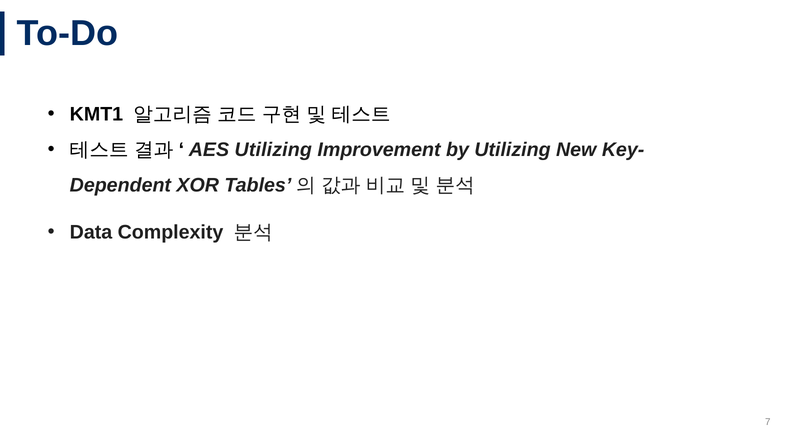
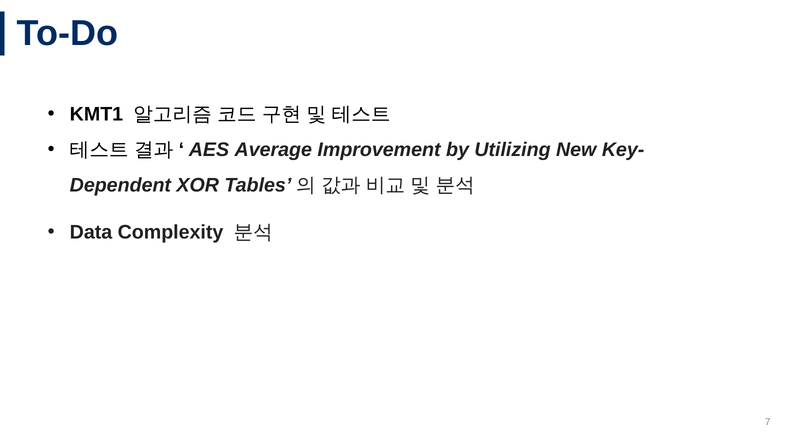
AES Utilizing: Utilizing -> Average (273, 150)
